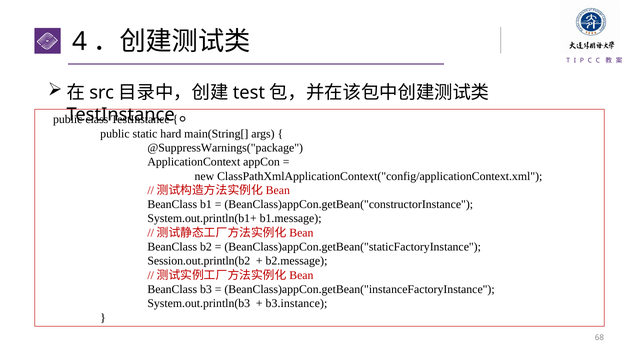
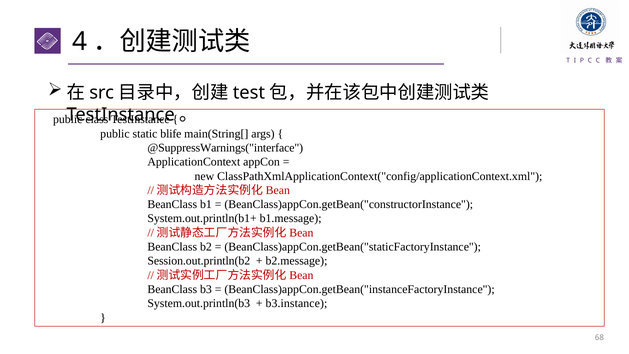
hard: hard -> blife (171, 134)
@SuppressWarnings("package: @SuppressWarnings("package -> @SuppressWarnings("interface (225, 148)
